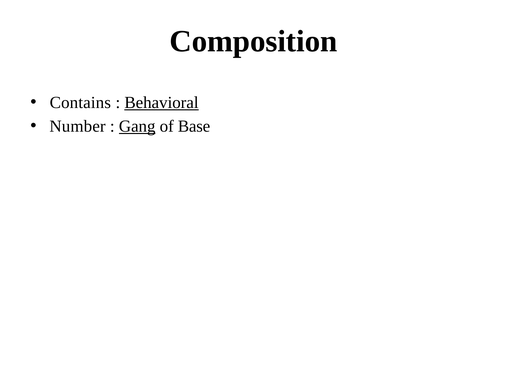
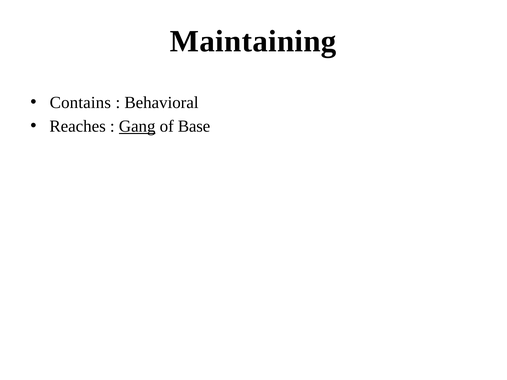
Composition: Composition -> Maintaining (253, 41)
Behavioral underline: present -> none (161, 103)
Number: Number -> Reaches (78, 126)
